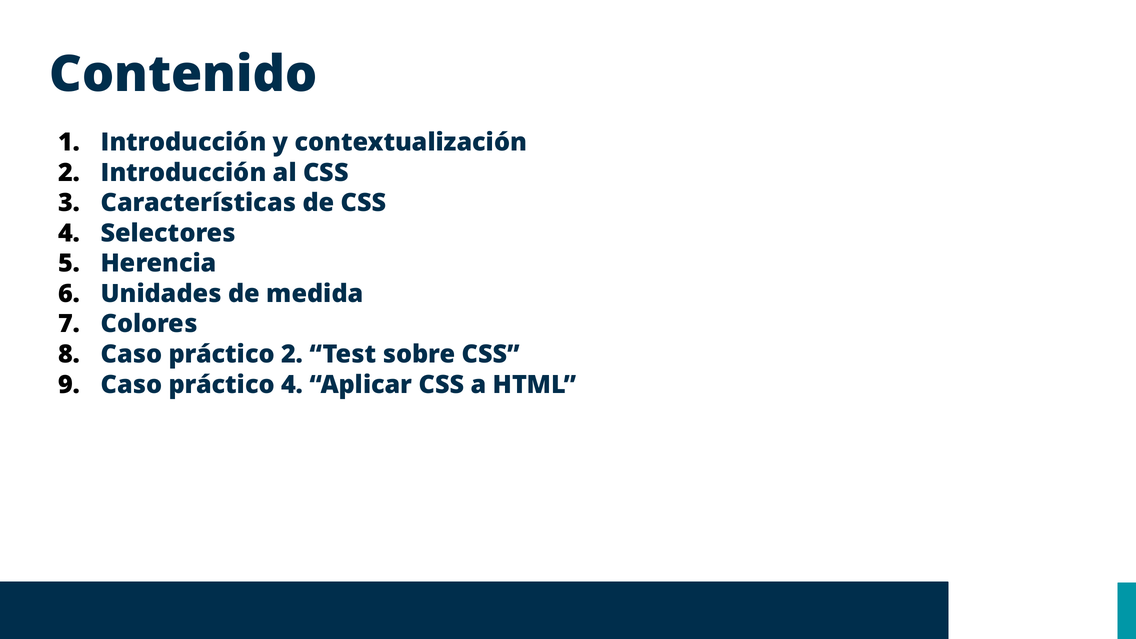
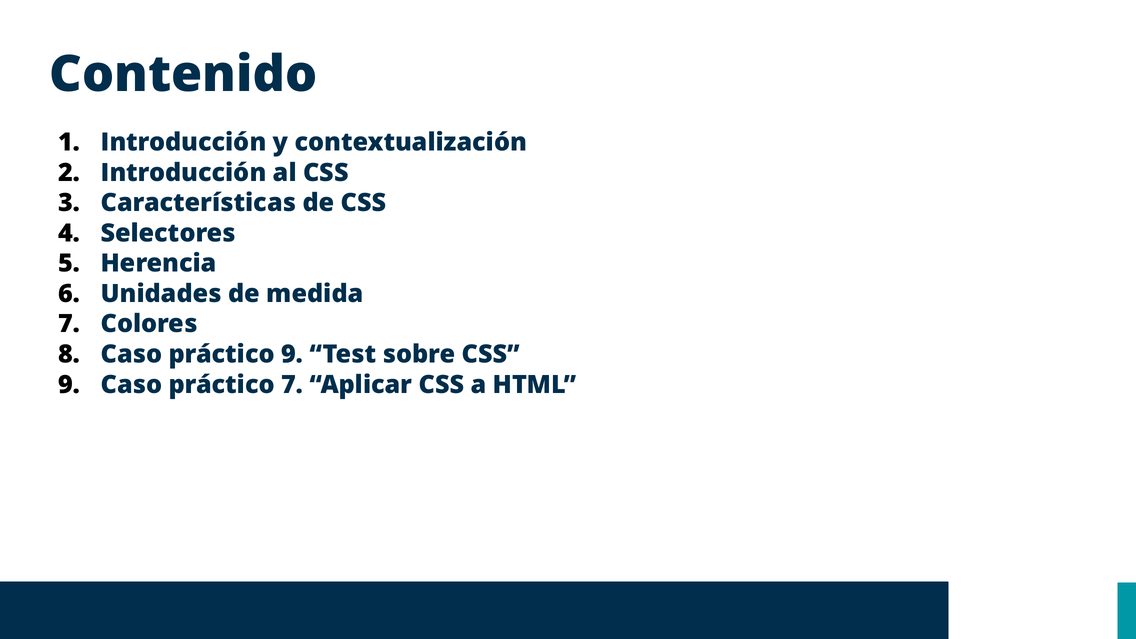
práctico 2: 2 -> 9 (292, 354)
práctico 4: 4 -> 7 (292, 385)
